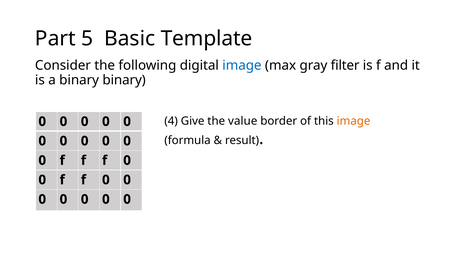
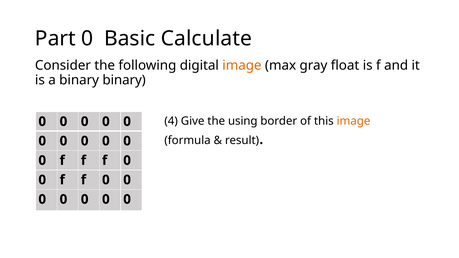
Part 5: 5 -> 0 (87, 39)
Template: Template -> Calculate (206, 39)
image colour: blue -> orange (242, 66)
filter: filter -> float (345, 66)
value: value -> using (243, 121)
